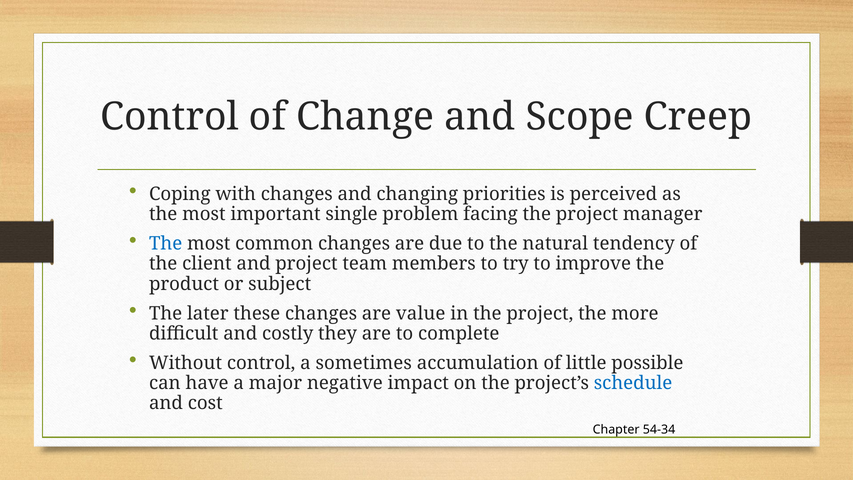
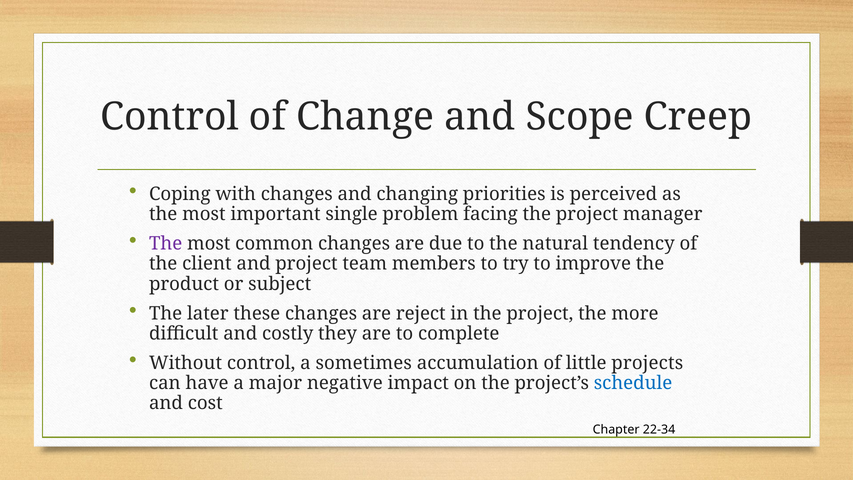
The colour: blue -> purple (166, 244)
value: value -> reject (421, 313)
possible: possible -> projects (647, 363)
54-34: 54-34 -> 22-34 (659, 429)
